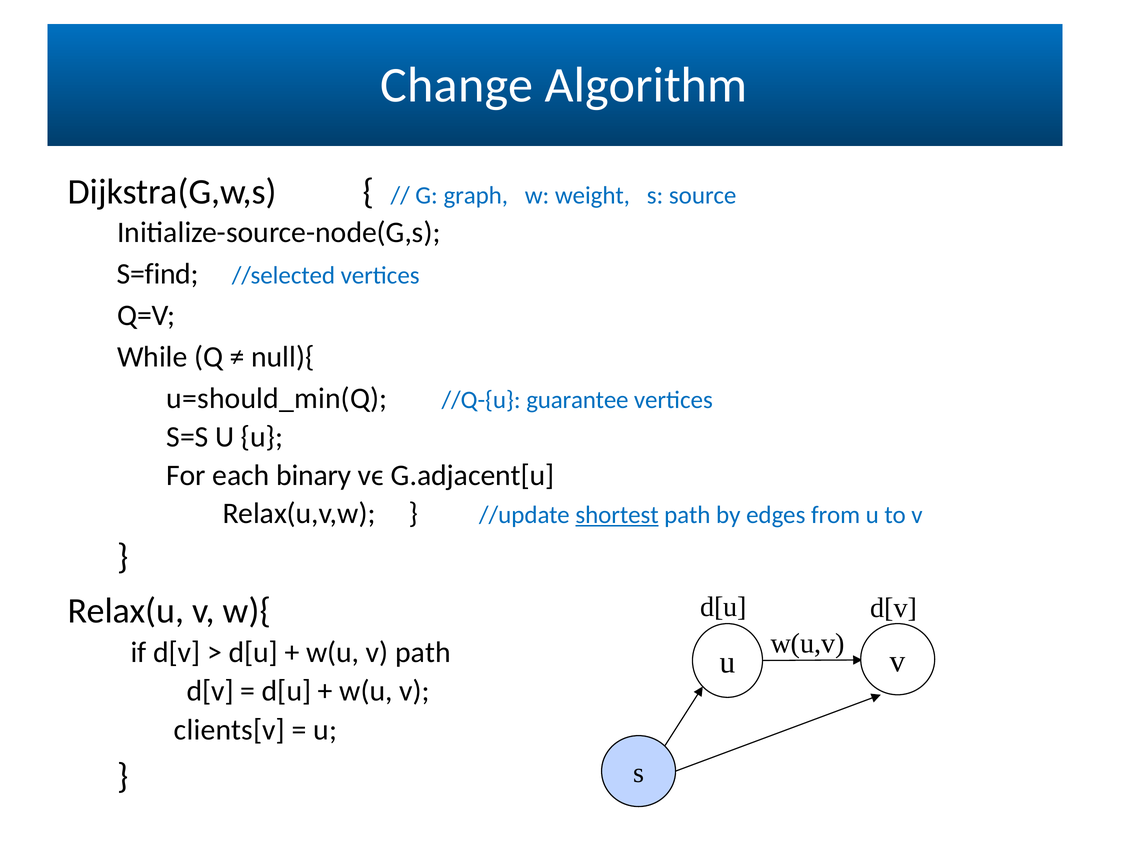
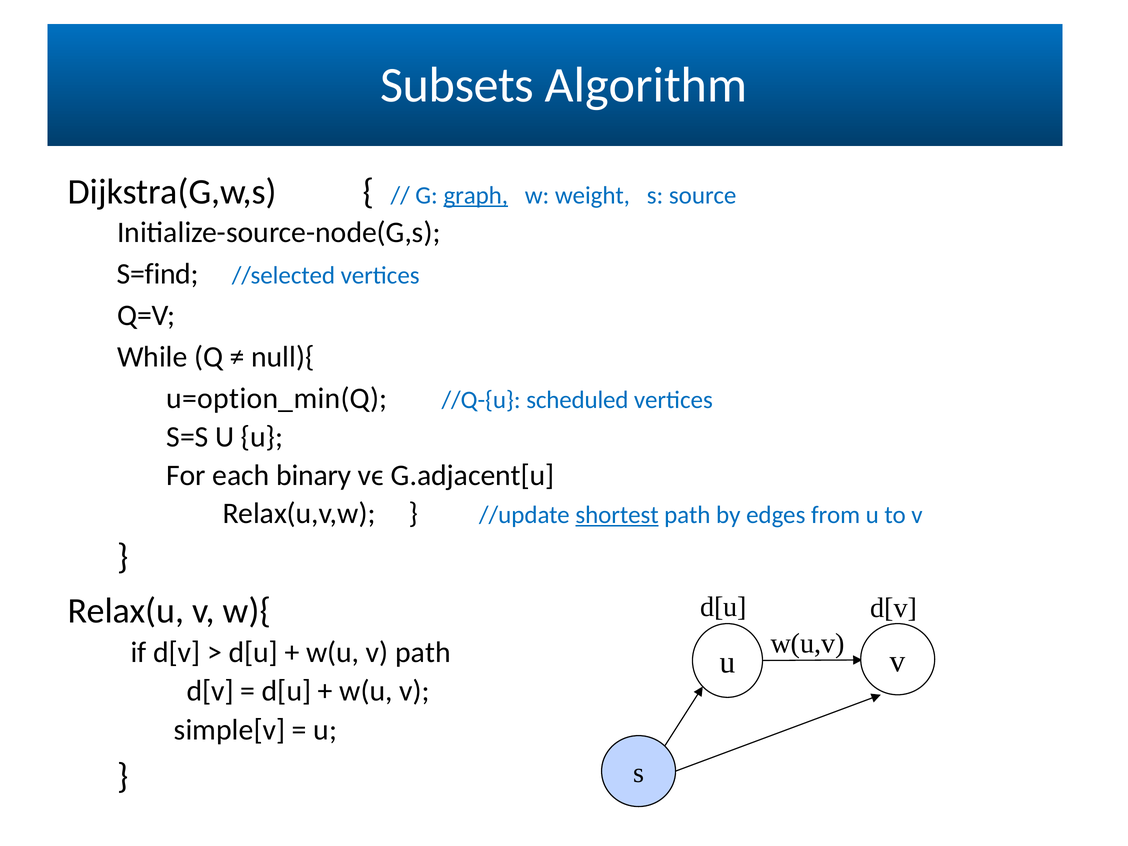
Change: Change -> Subsets (457, 85)
graph underline: none -> present (476, 195)
u=should_min(Q: u=should_min(Q -> u=option_min(Q (277, 399)
guarantee: guarantee -> scheduled (577, 400)
clients[v: clients[v -> simple[v (230, 730)
